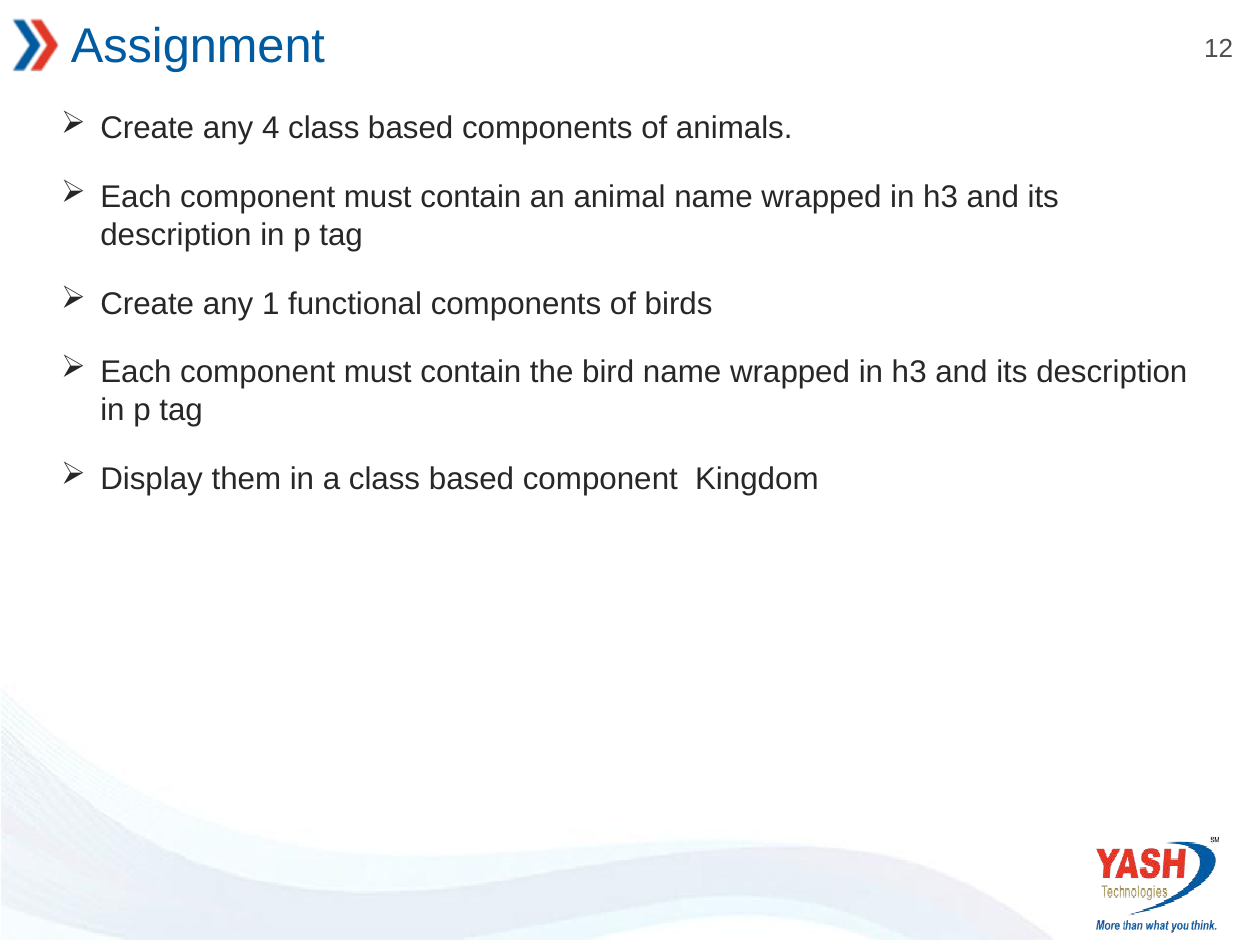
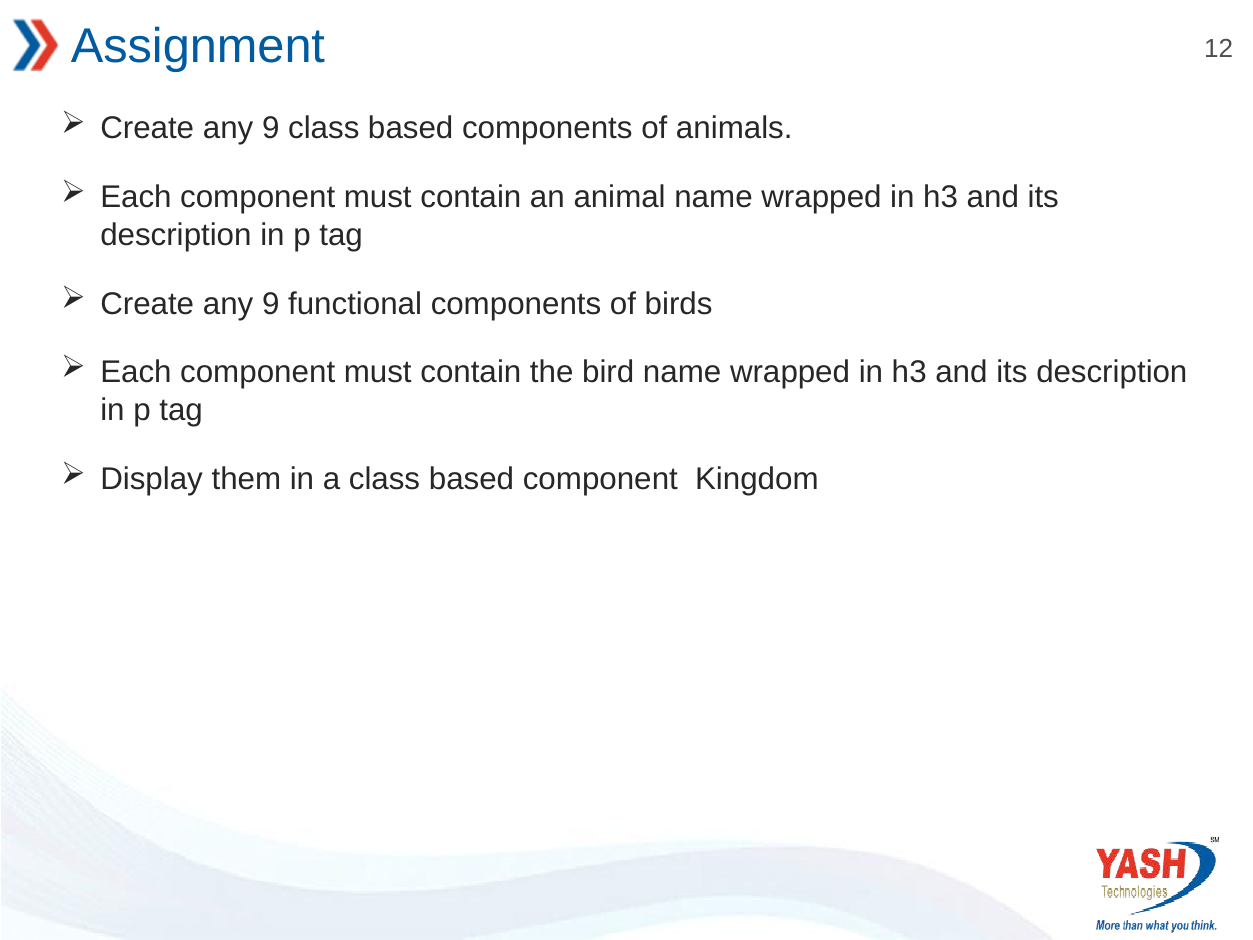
4: 4 -> 9 (271, 128)
1: 1 -> 9 (271, 304)
